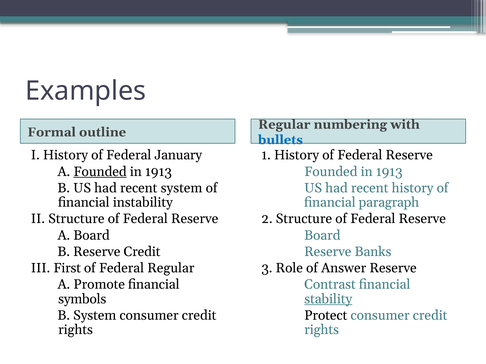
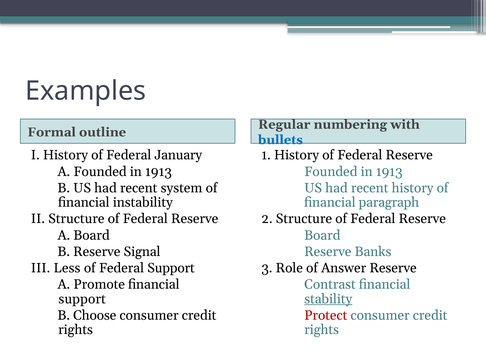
Founded underline: present -> none (100, 172)
Reserve Credit: Credit -> Signal (142, 252)
First: First -> Less (67, 268)
Federal Regular: Regular -> Support (171, 268)
symbols: symbols -> support (82, 299)
Protect colour: black -> red (326, 316)
B System: System -> Choose (95, 316)
